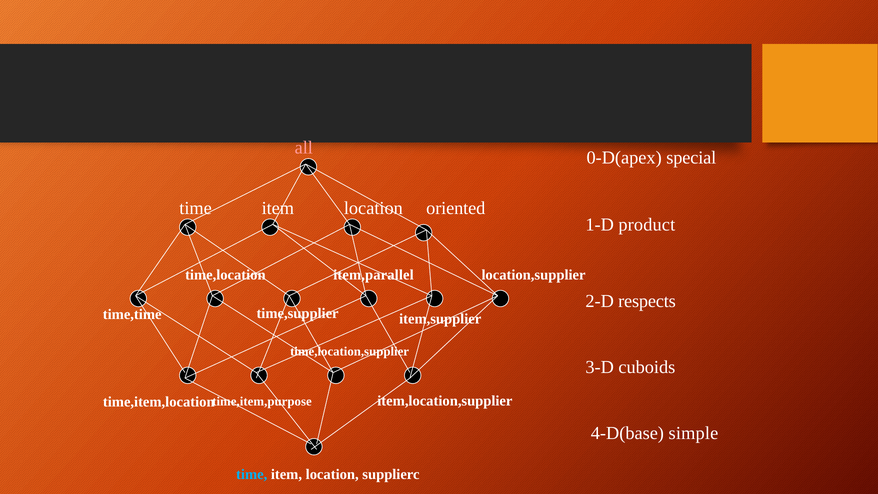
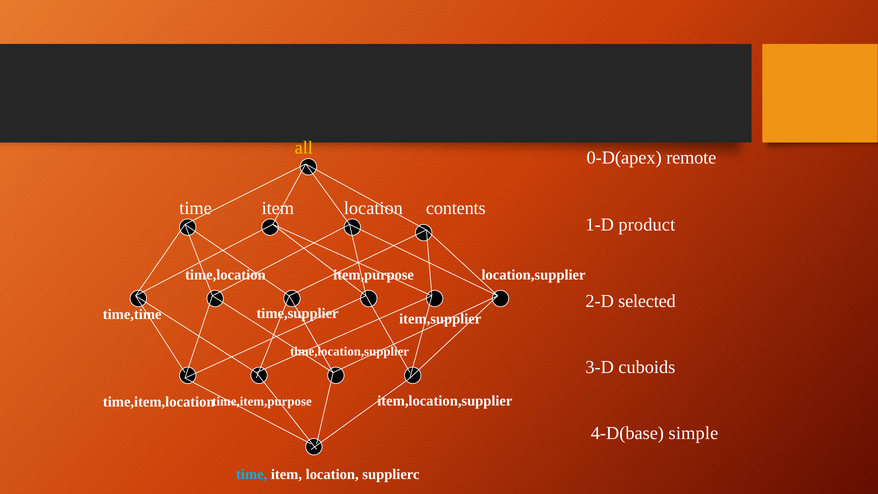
all colour: pink -> yellow (304, 148)
special: special -> remote (691, 158)
oriented: oriented -> contents (456, 208)
item,parallel: item,parallel -> item,purpose (374, 275)
respects: respects -> selected (647, 301)
